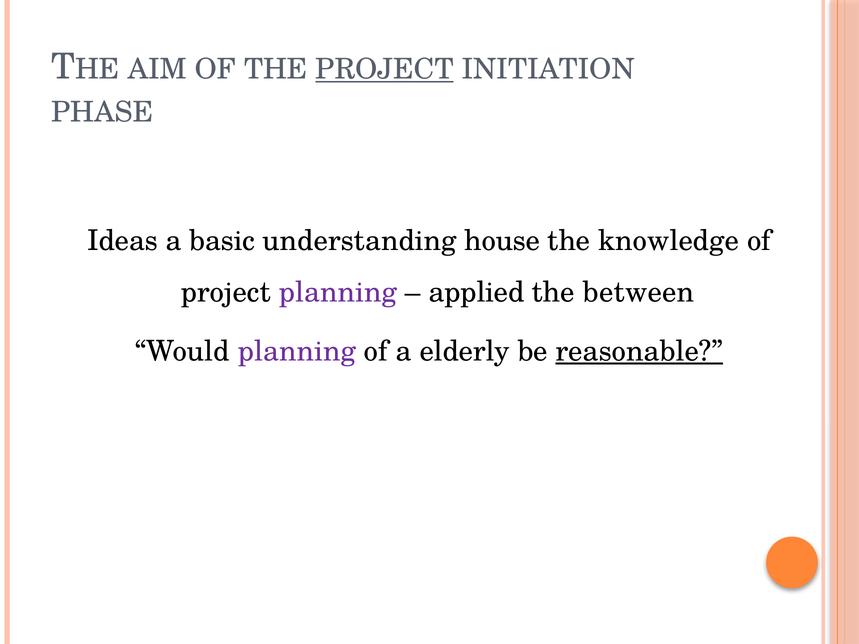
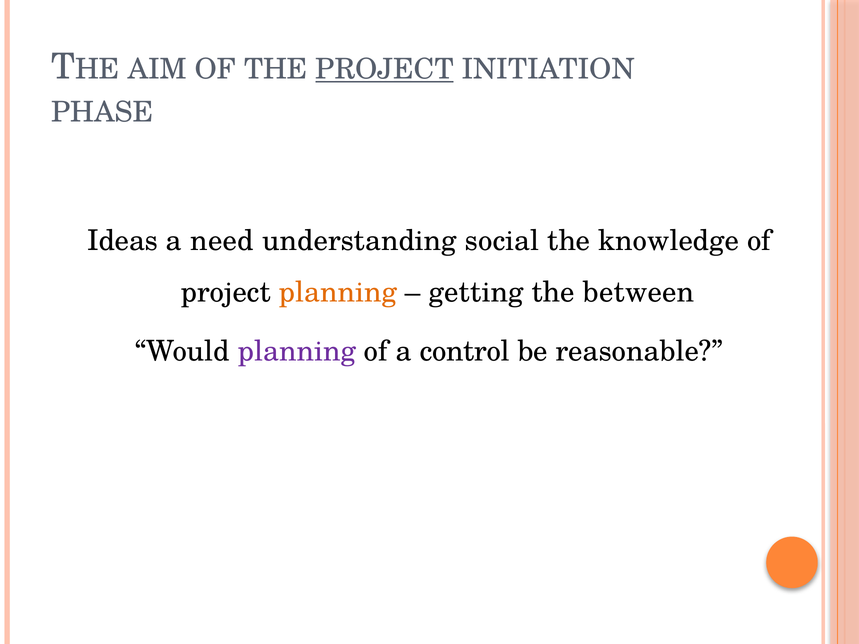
basic: basic -> need (222, 241)
house: house -> social (502, 241)
planning colour: purple -> orange (338, 293)
applied: applied -> getting (476, 293)
elderly: elderly -> control (465, 351)
reasonable underline: present -> none (639, 351)
